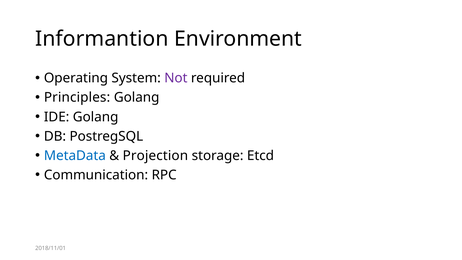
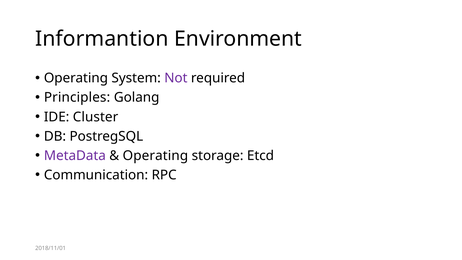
IDE Golang: Golang -> Cluster (96, 117)
MetaData colour: blue -> purple (75, 156)
Projection: Projection -> Operating (155, 156)
